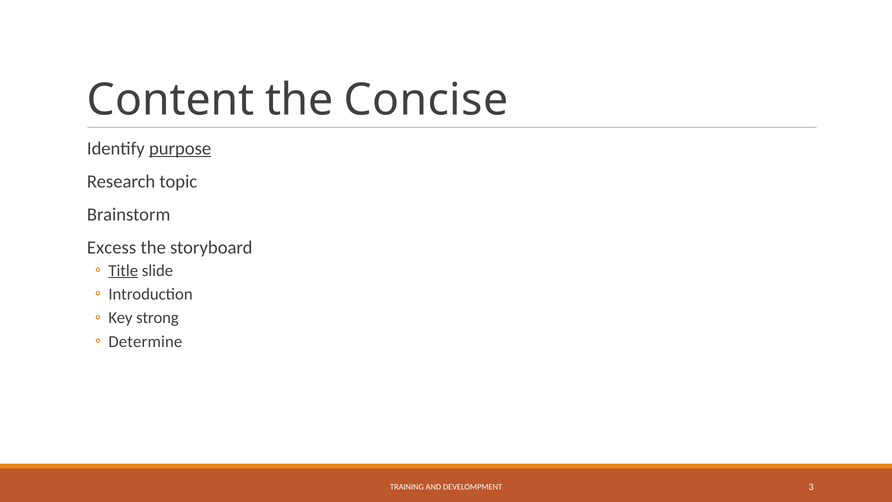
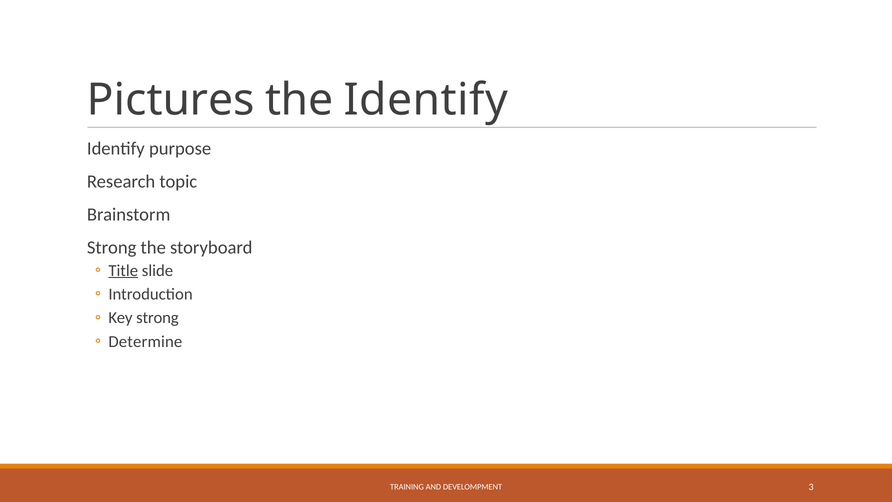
Content: Content -> Pictures (171, 100)
the Concise: Concise -> Identify (426, 100)
purpose underline: present -> none (180, 148)
Excess: Excess -> Strong (112, 248)
